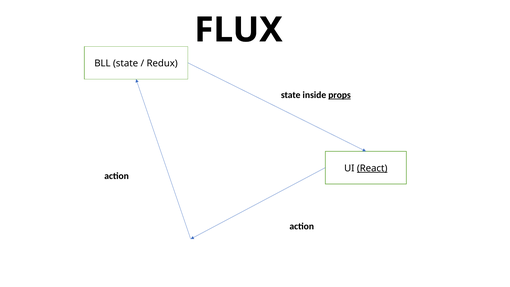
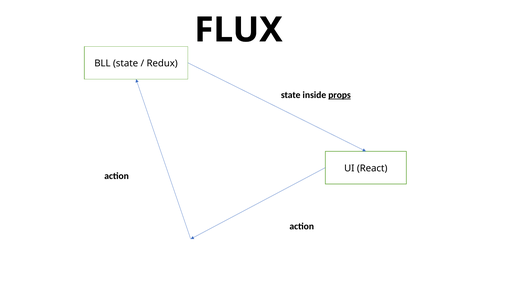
React underline: present -> none (372, 168)
